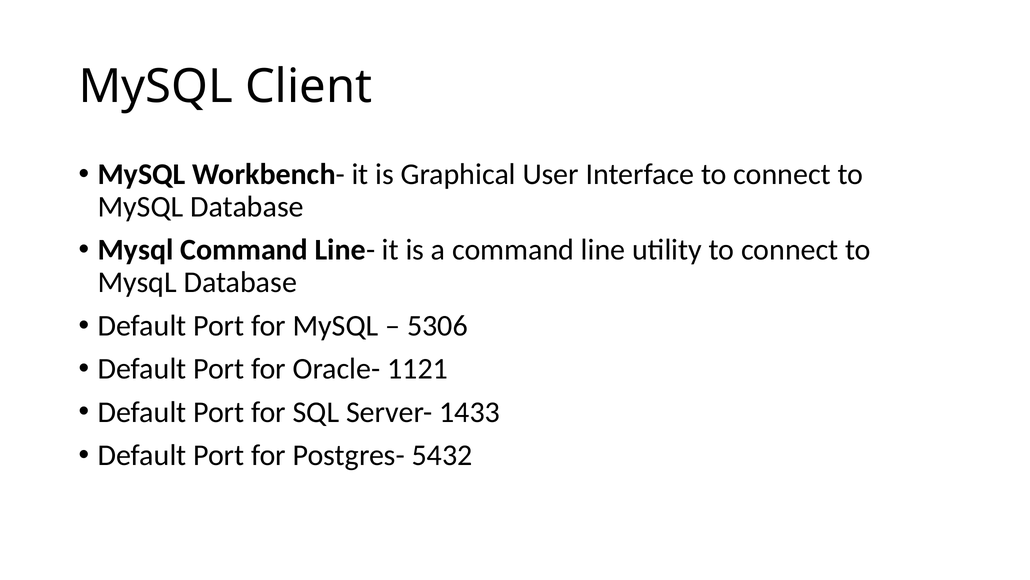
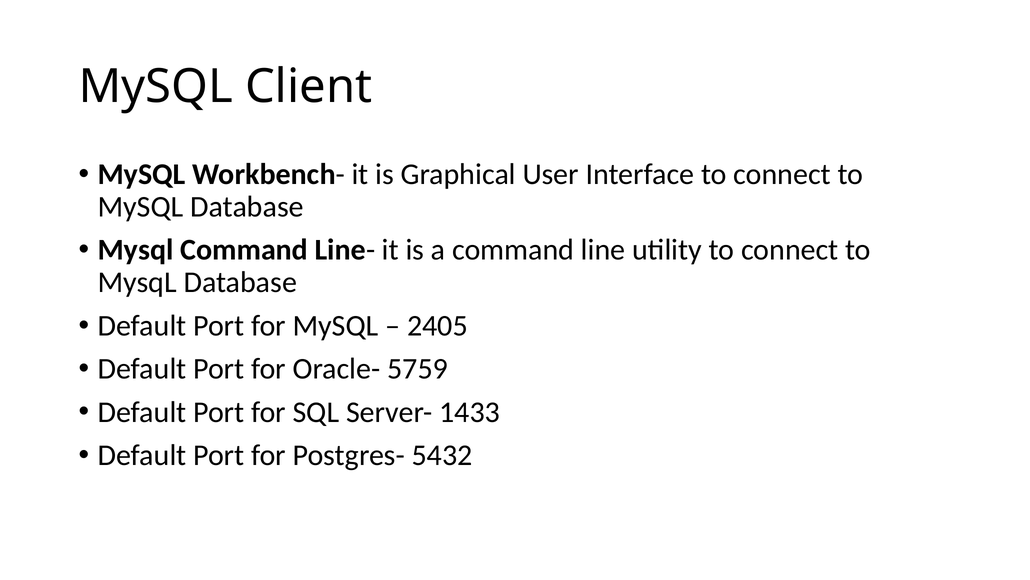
5306: 5306 -> 2405 (437, 325)
1121: 1121 -> 5759 (418, 369)
